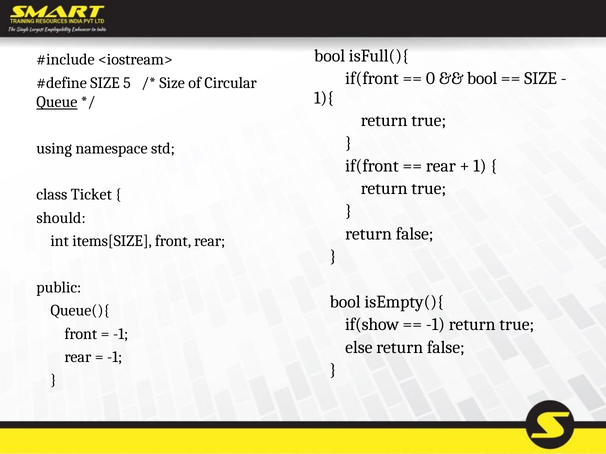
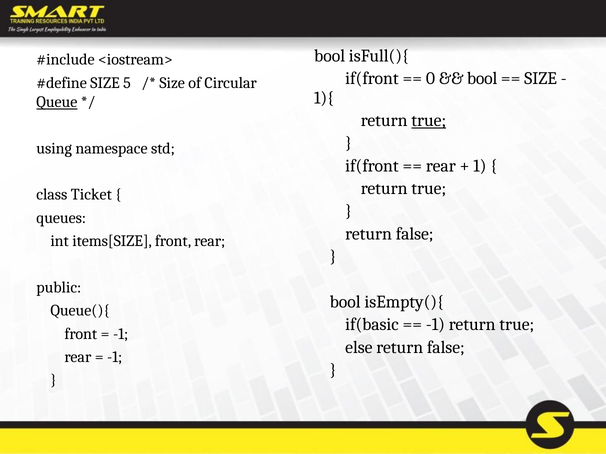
true underline: none -> present (429, 121)
should: should -> queues (61, 218)
if(show: if(show -> if(basic (372, 325)
